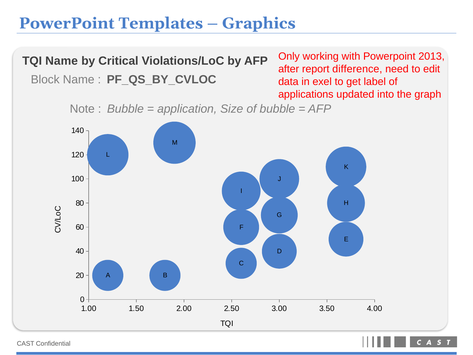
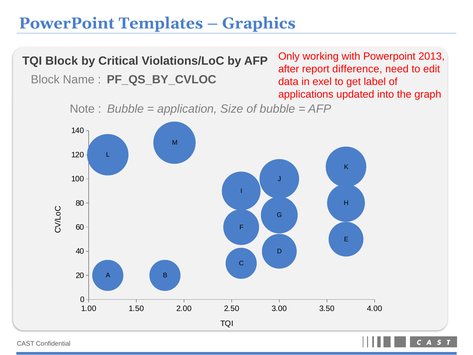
TQI Name: Name -> Block (62, 61)
